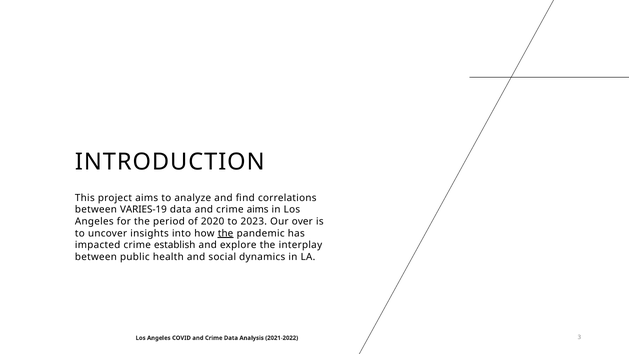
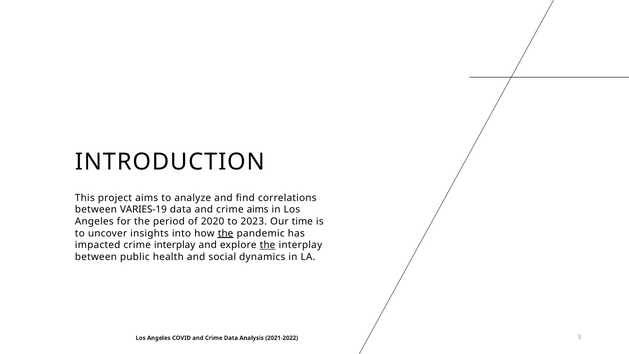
over: over -> time (302, 221)
crime establish: establish -> interplay (175, 245)
the underline: none -> present (268, 245)
